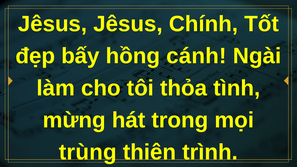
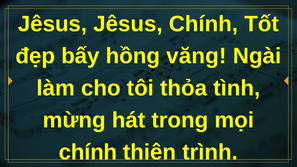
cánh: cánh -> văng (196, 56)
trùng: trùng -> chính (88, 152)
